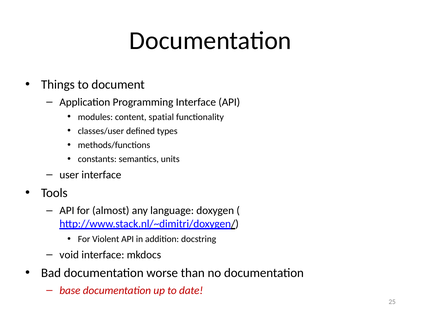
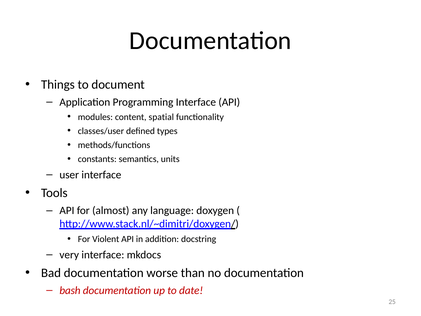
void: void -> very (69, 255)
base: base -> bash (70, 290)
